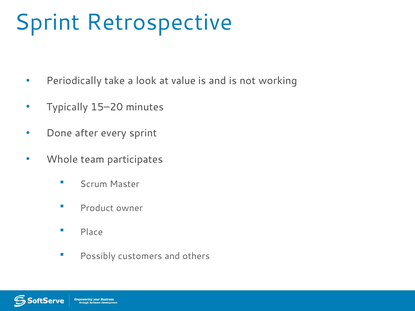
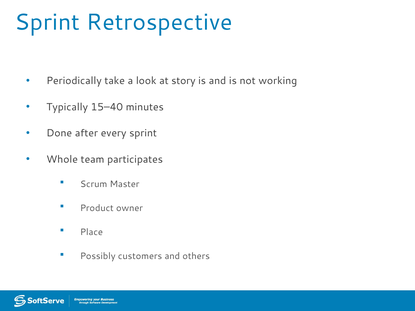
value: value -> story (183, 81)
15–20: 15–20 -> 15–40 (107, 107)
